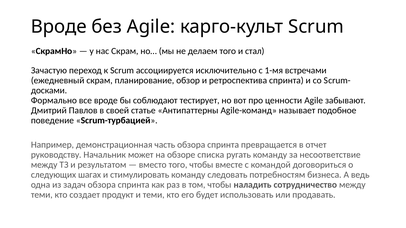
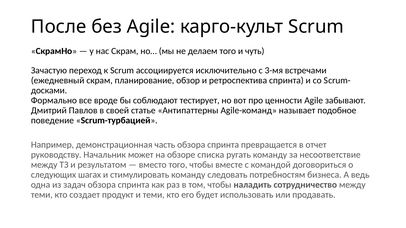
Вроде: Вроде -> После (59, 27)
стал: стал -> чуть (255, 51)
1-мя: 1-мя -> 3-мя (274, 70)
